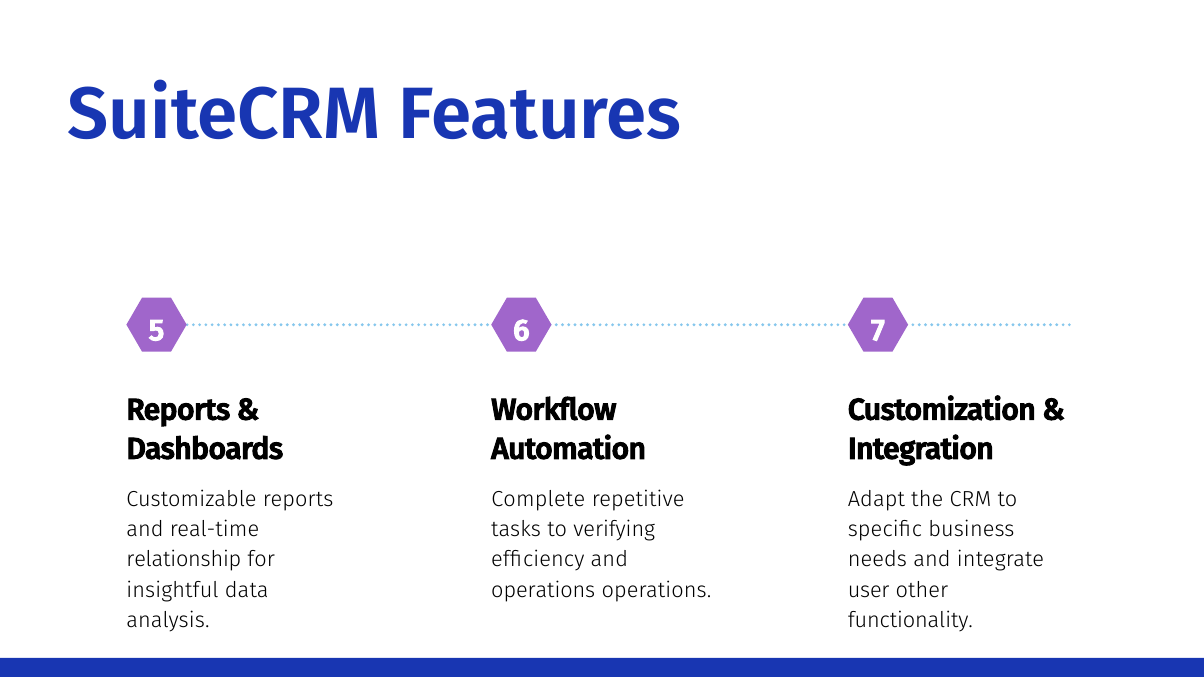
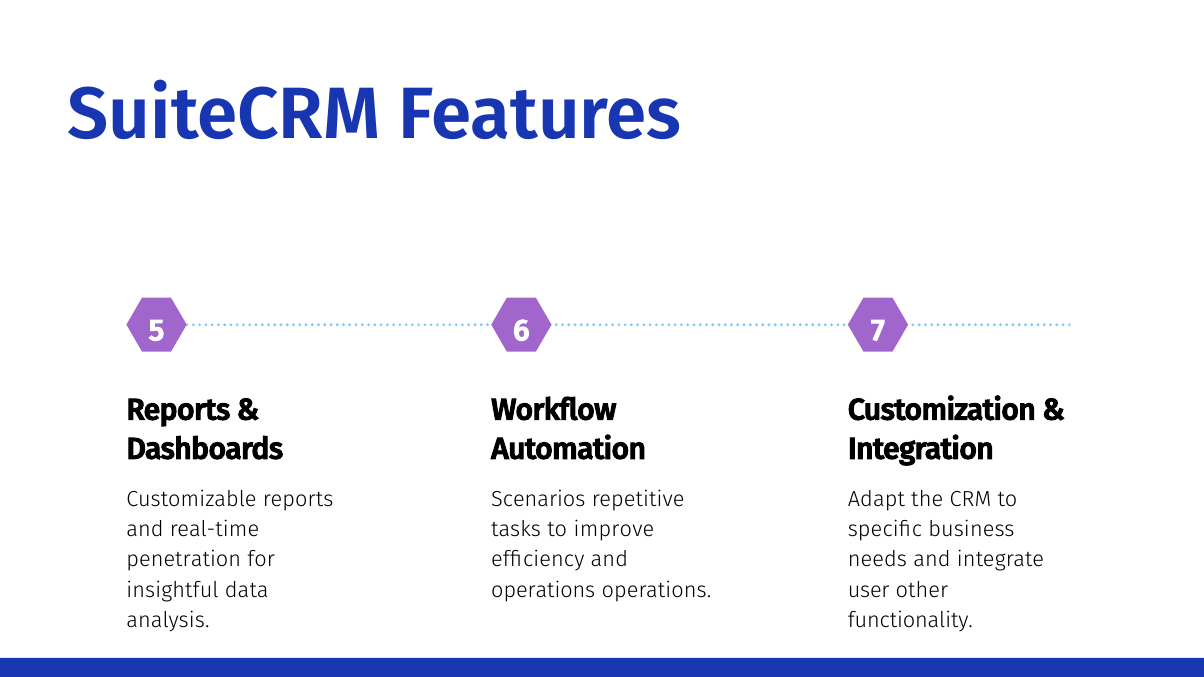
Complete: Complete -> Scenarios (538, 499)
verifying: verifying -> improve (614, 530)
relationship: relationship -> penetration (184, 560)
